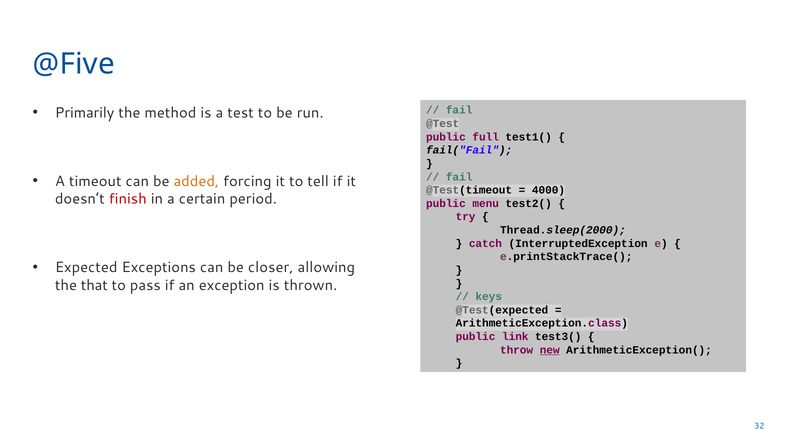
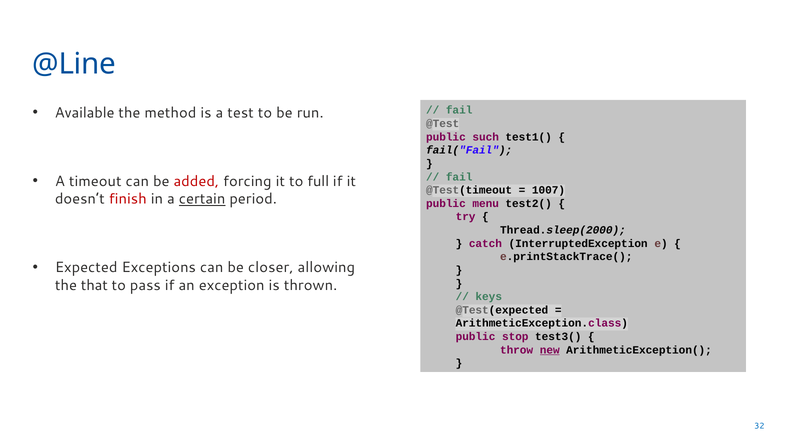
@Five: @Five -> @Line (74, 64)
Primarily: Primarily -> Available (85, 113)
full: full -> such (486, 137)
added colour: orange -> red (196, 181)
tell: tell -> full (318, 181)
4000: 4000 -> 1007 (549, 190)
certain underline: none -> present (202, 199)
link: link -> stop (515, 336)
